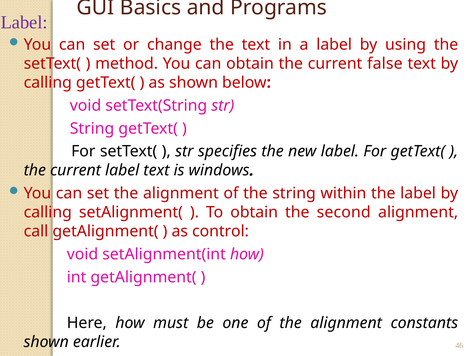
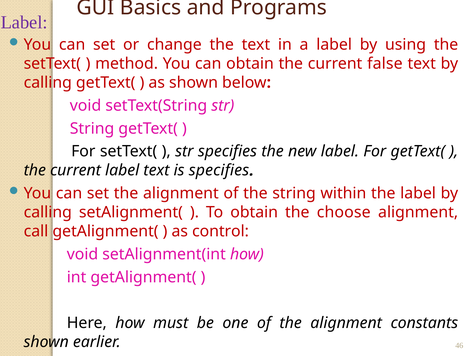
is windows: windows -> specifies (219, 171)
second: second -> choose (344, 212)
